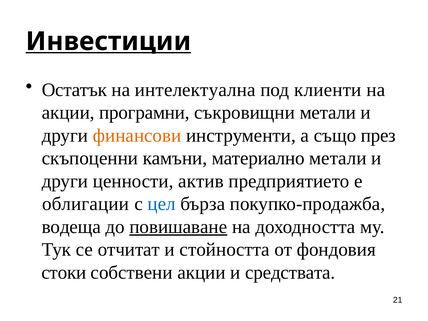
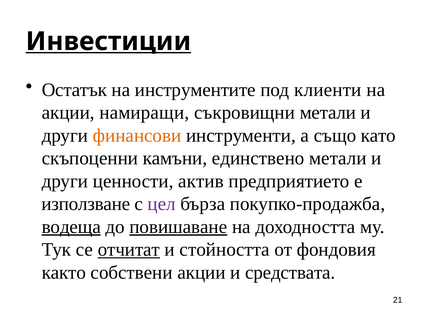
интелектуална: интелектуална -> инструментите (195, 90)
програмни: програмни -> намиращи (144, 113)
през: през -> като (378, 135)
материално: материално -> единствено (258, 158)
облигации: облигации -> използване (86, 204)
цел colour: blue -> purple (162, 204)
водеща underline: none -> present (71, 227)
отчитат underline: none -> present (129, 250)
стоки: стоки -> както (64, 272)
